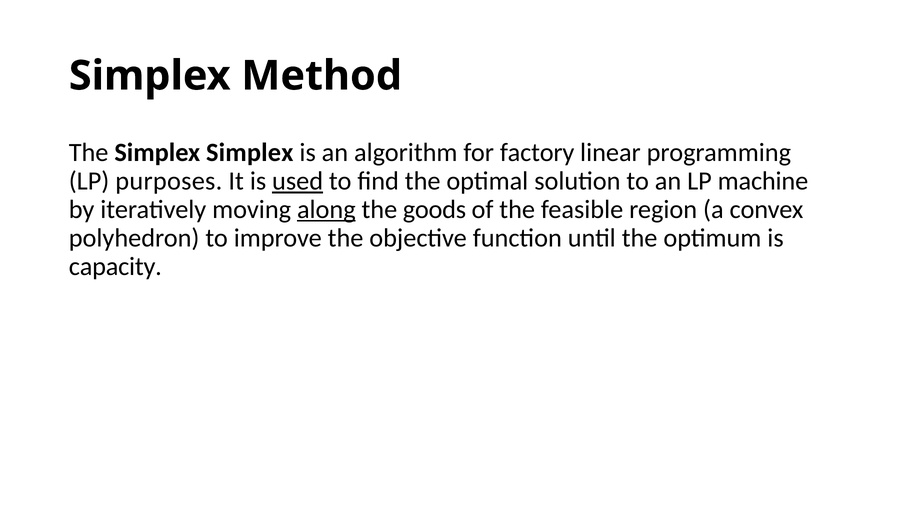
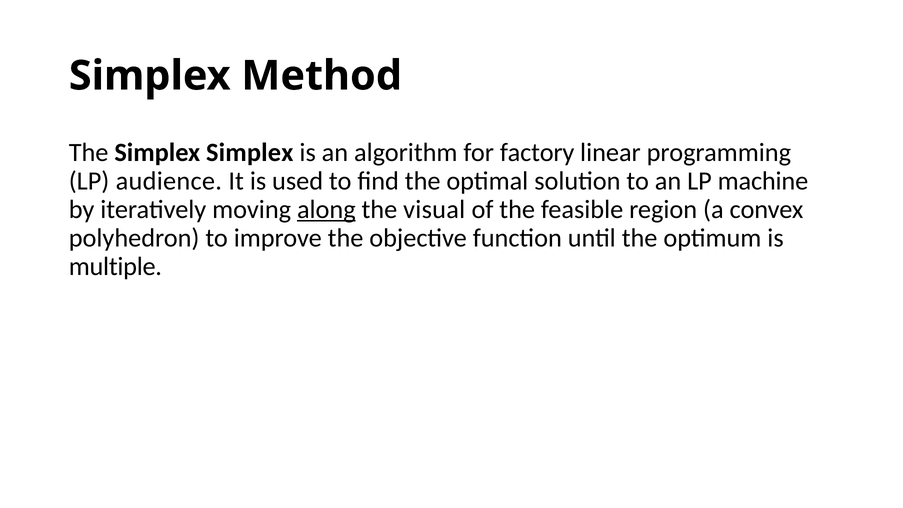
purposes: purposes -> audience (169, 181)
used underline: present -> none (298, 181)
goods: goods -> visual (434, 210)
capacity: capacity -> multiple (115, 266)
